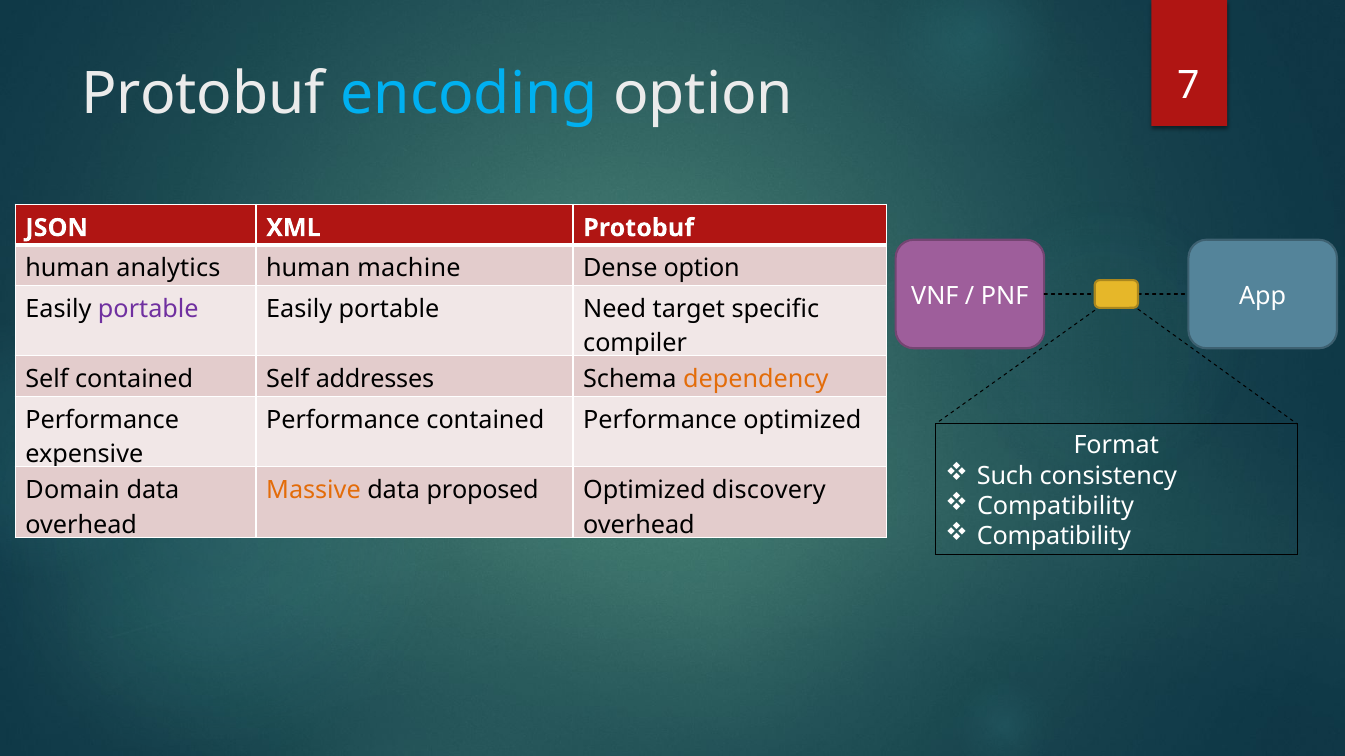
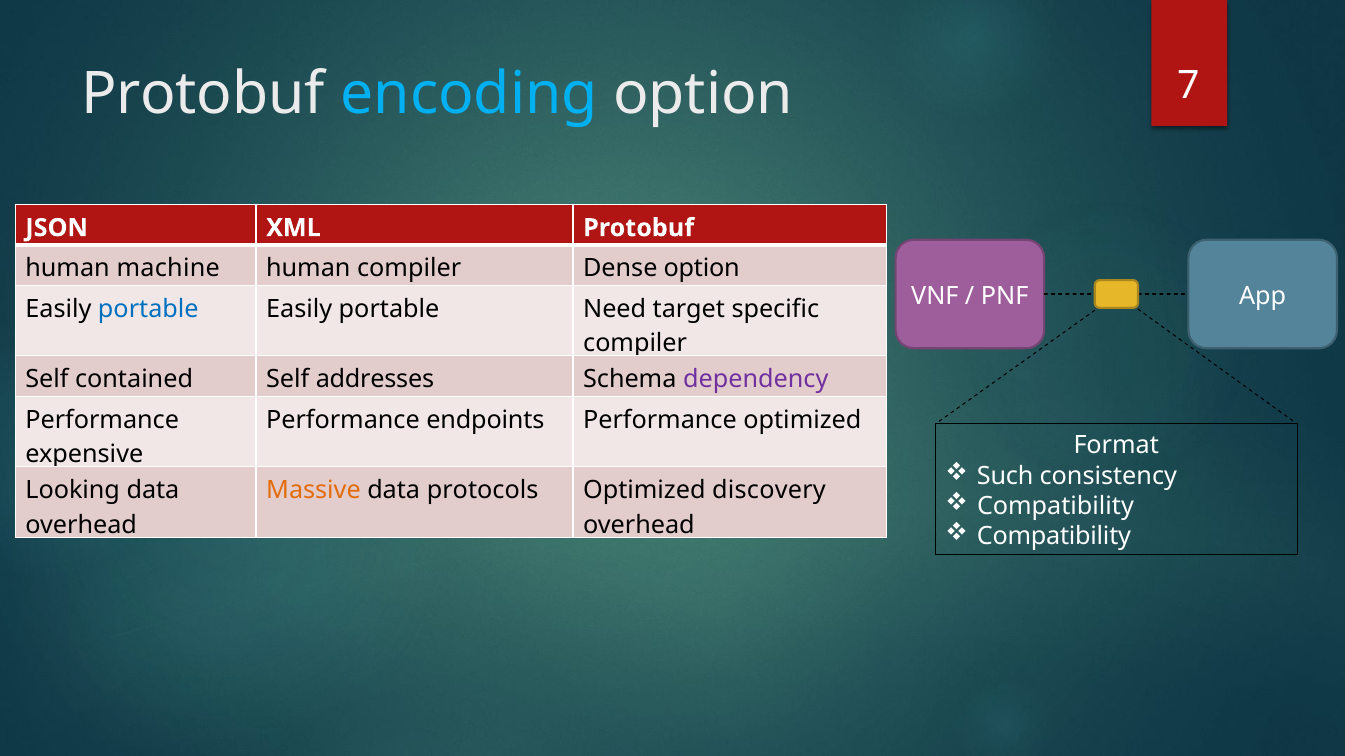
analytics: analytics -> machine (168, 269)
human machine: machine -> compiler (409, 269)
portable colour: purple -> blue (148, 309)
dependency colour: orange -> purple (756, 380)
Performance contained: contained -> endpoints (485, 420)
Domain: Domain -> Looking (73, 491)
proposed: proposed -> protocols (483, 491)
